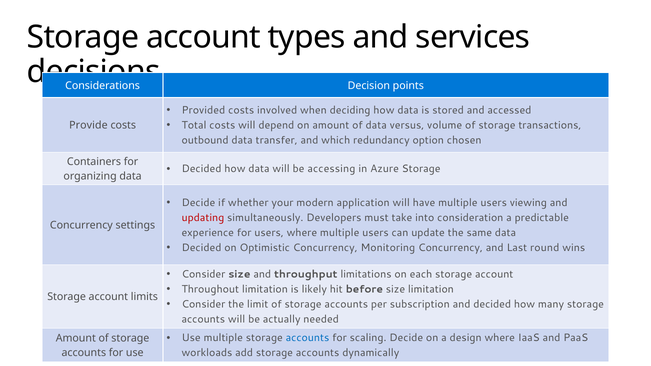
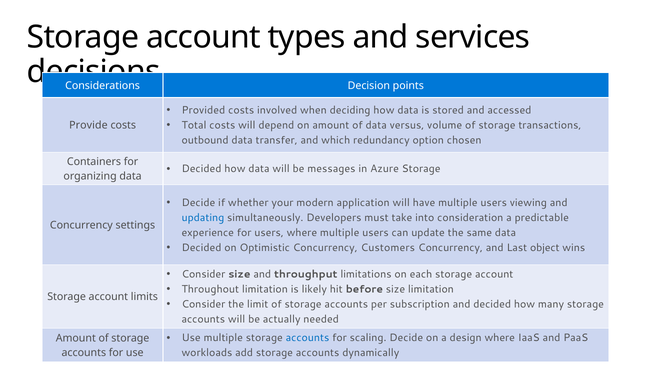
accessing: accessing -> messages (331, 169)
updating colour: red -> blue (203, 218)
Monitoring: Monitoring -> Customers (388, 248)
round: round -> object (545, 248)
